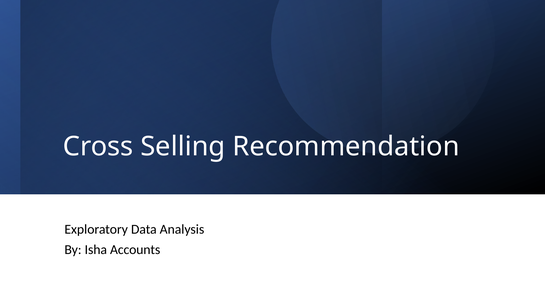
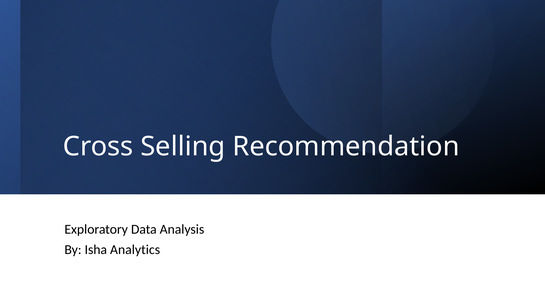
Accounts: Accounts -> Analytics (135, 250)
